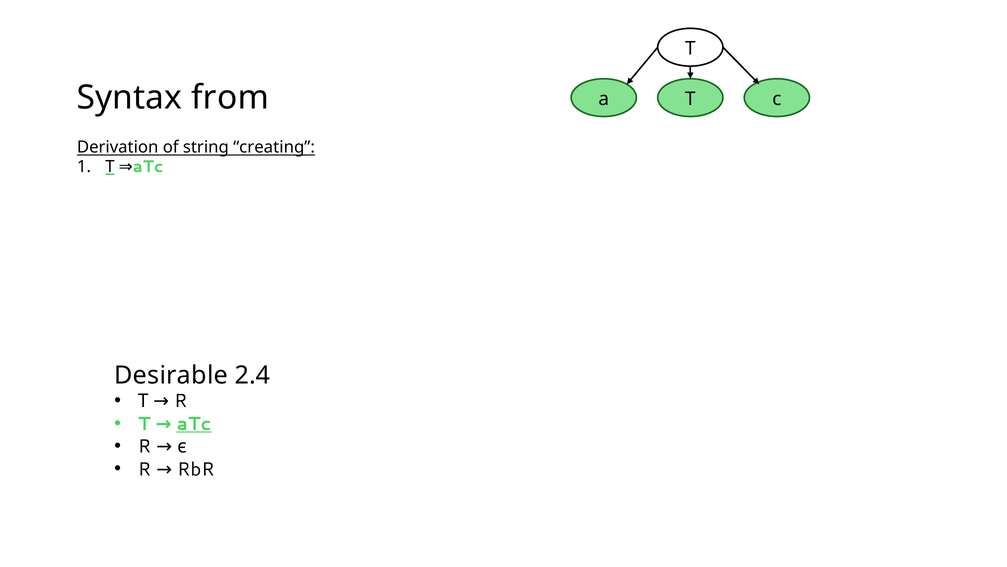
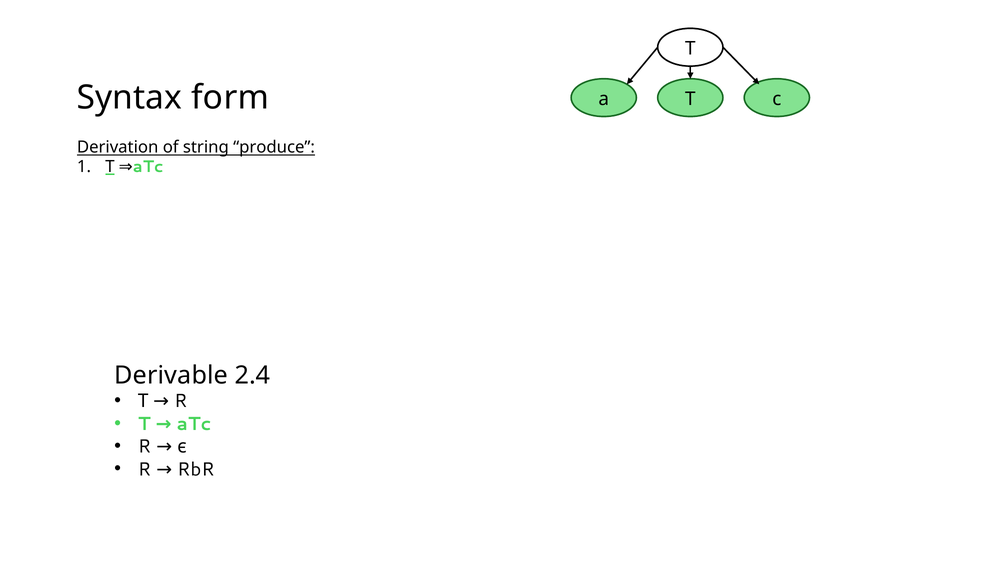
from: from -> form (230, 97)
creating: creating -> produce (274, 147)
Desirable: Desirable -> Derivable (171, 375)
aTc underline: present -> none (194, 423)
